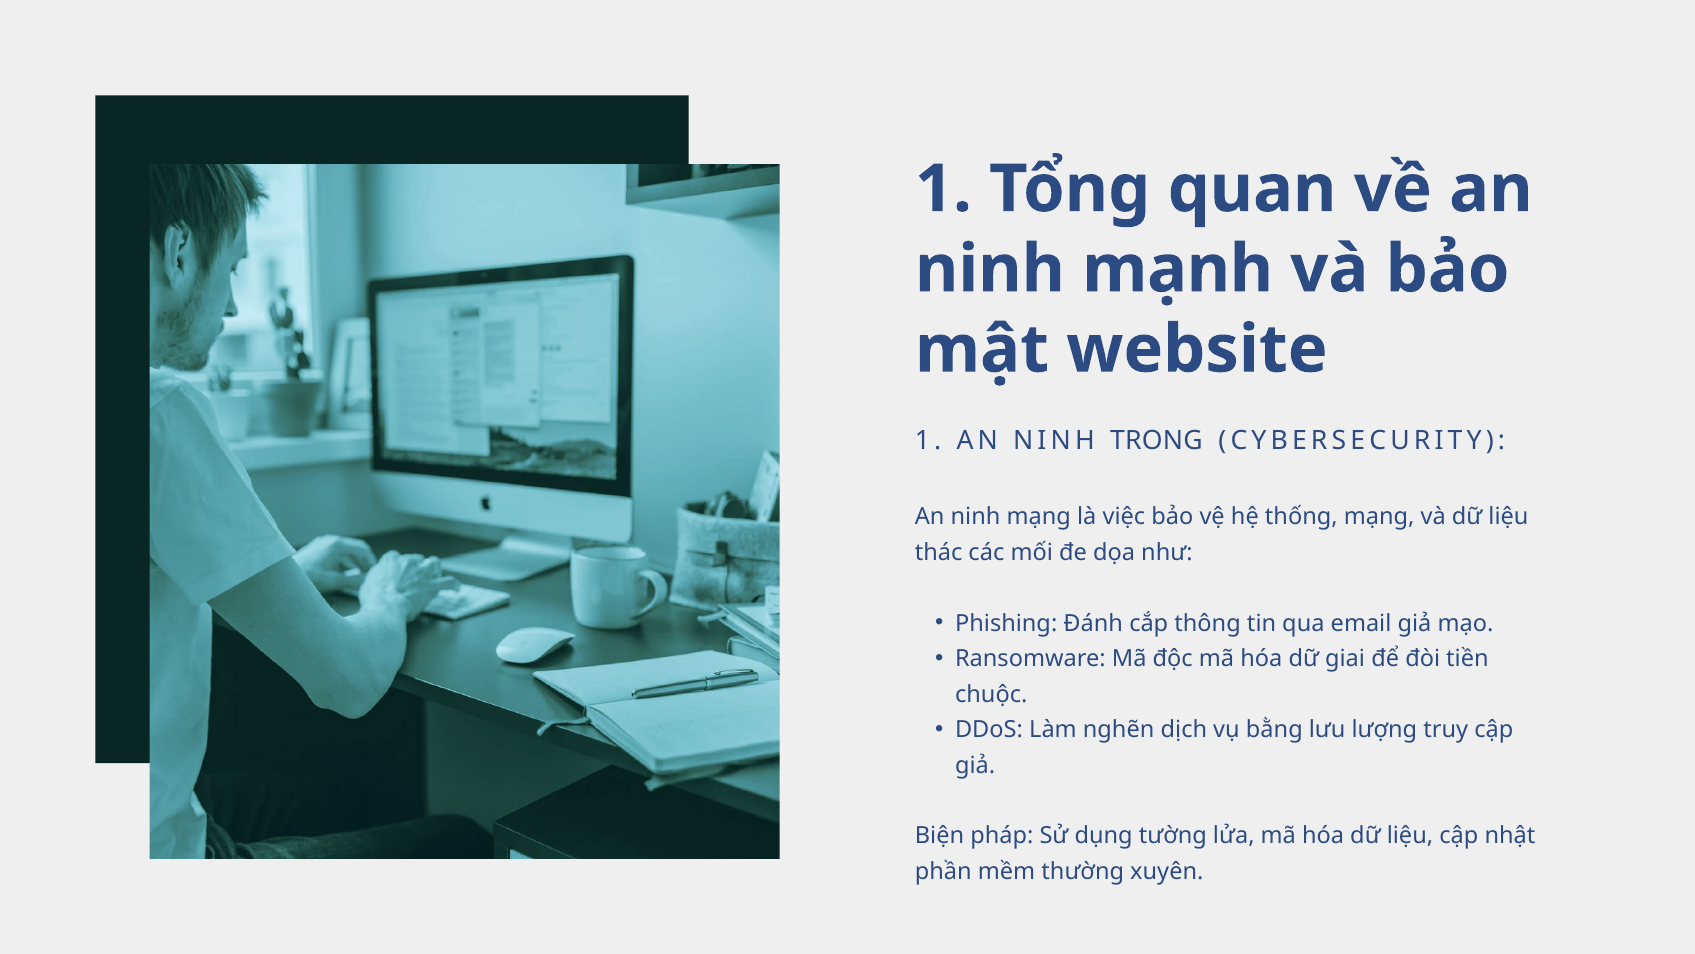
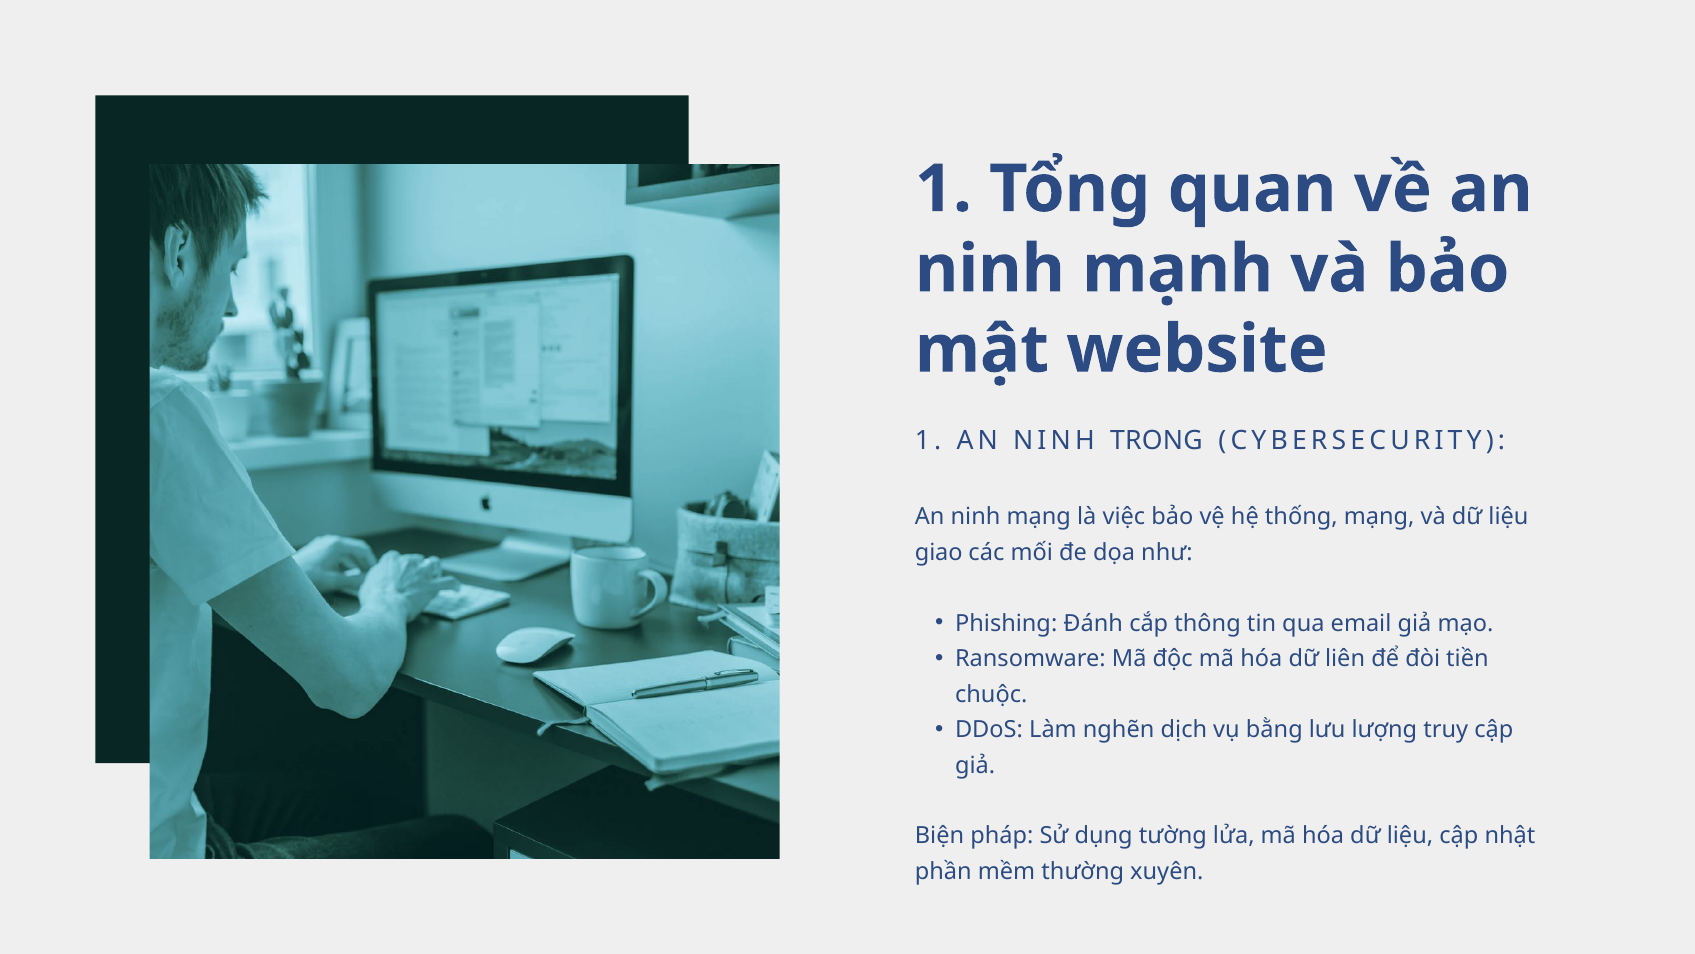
thác: thác -> giao (939, 552)
giai: giai -> liên (1345, 658)
